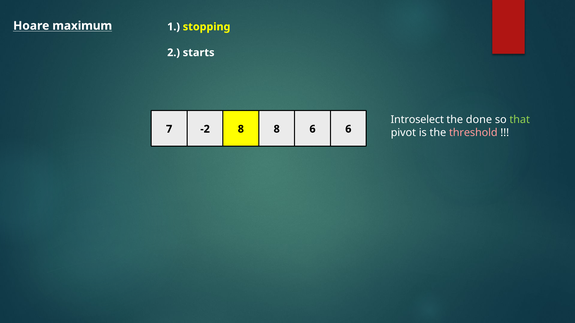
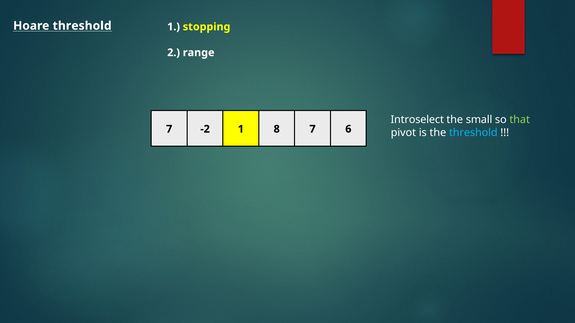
Hoare maximum: maximum -> threshold (82, 26)
starts: starts -> range (199, 53)
done: done -> small (479, 120)
-2 8: 8 -> 1 (241, 129)
8 6: 6 -> 7 (313, 129)
threshold colour: pink -> light blue (473, 133)
